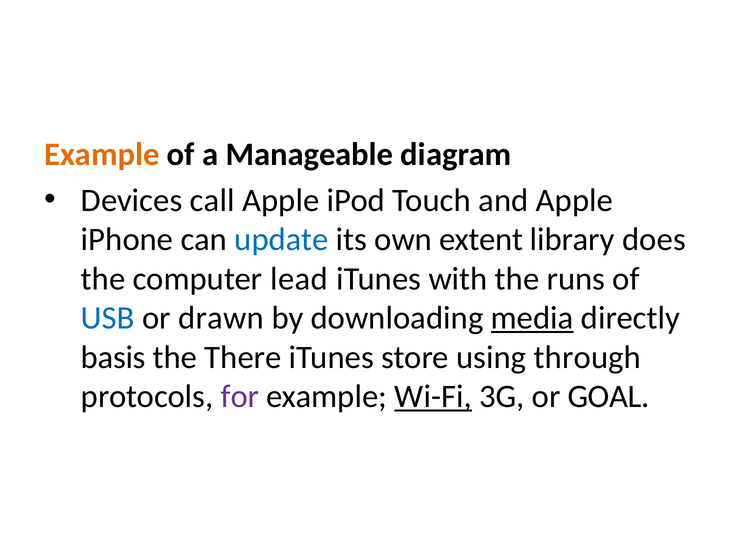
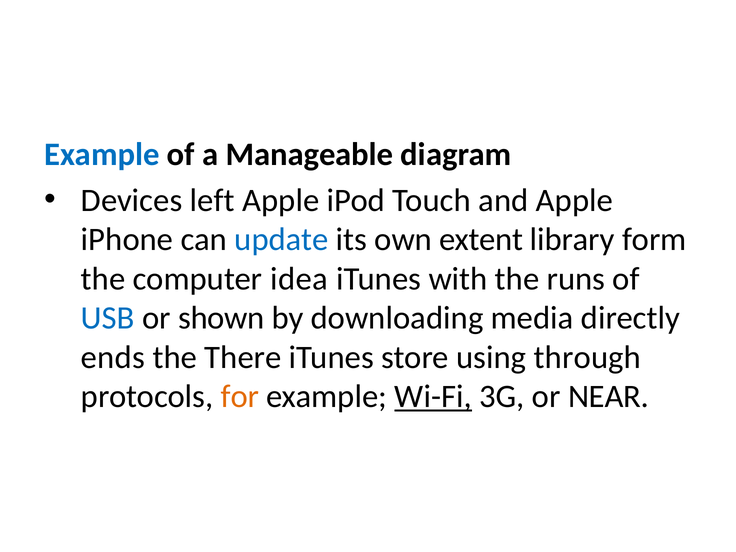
Example colour: orange -> blue (102, 154)
call: call -> left (212, 200)
does: does -> form (654, 239)
lead: lead -> idea (299, 279)
drawn: drawn -> shown (221, 318)
media underline: present -> none (532, 318)
basis: basis -> ends (113, 357)
for colour: purple -> orange (240, 397)
GOAL: GOAL -> NEAR (609, 397)
